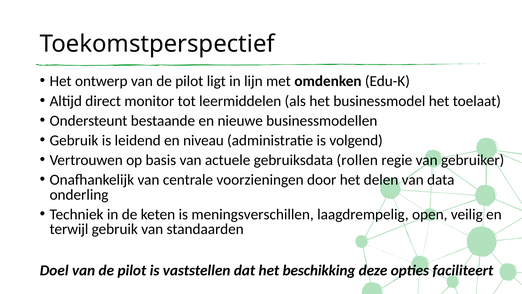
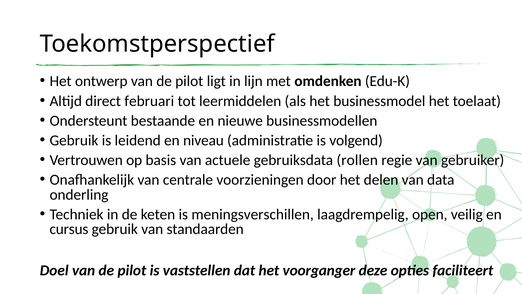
monitor: monitor -> februari (149, 101)
terwijl: terwijl -> cursus (69, 229)
beschikking: beschikking -> voorganger (319, 270)
